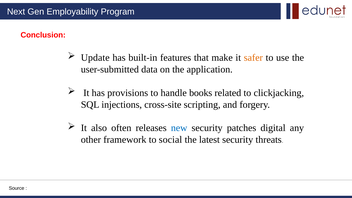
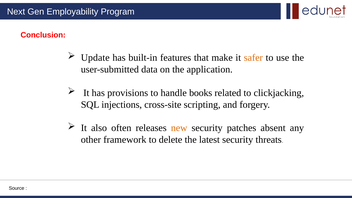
new colour: blue -> orange (179, 128)
digital: digital -> absent (273, 128)
social: social -> delete (171, 140)
